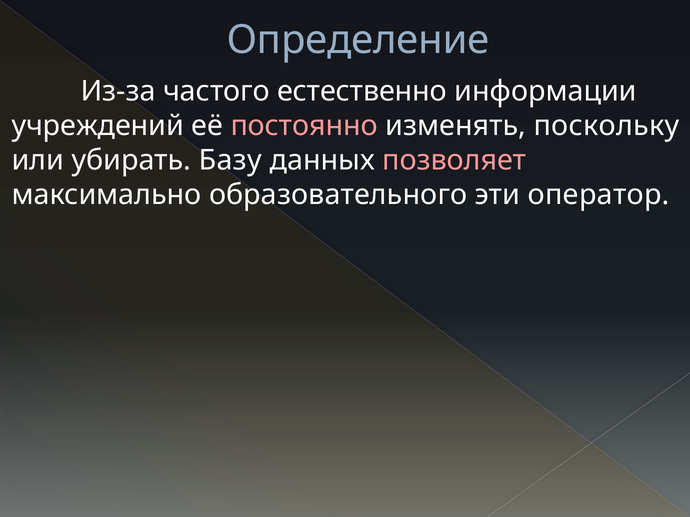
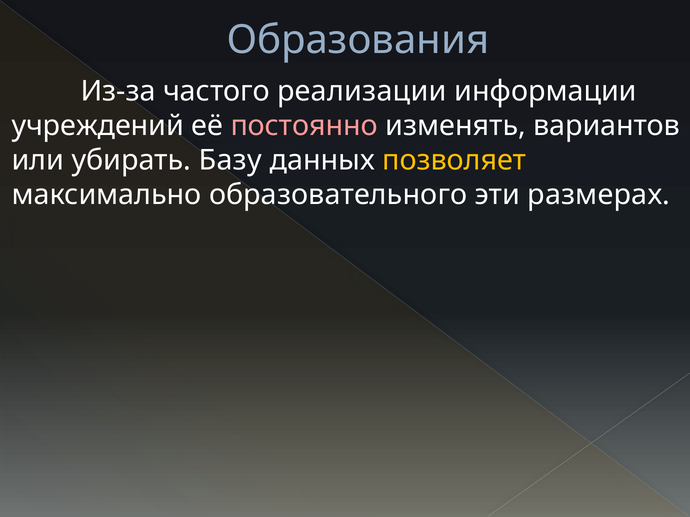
Определение: Определение -> Образования (358, 40)
естественно: естественно -> реализации (362, 91)
поскольку: поскольку -> вариантов (607, 126)
позволяет colour: pink -> yellow (454, 160)
оператор: оператор -> размерах (599, 195)
